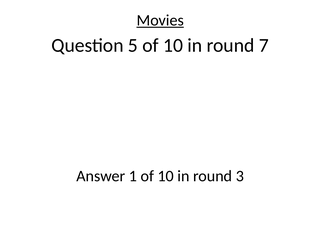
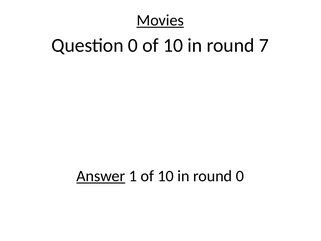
Question 5: 5 -> 0 (133, 45)
Answer underline: none -> present (101, 176)
round 3: 3 -> 0 (240, 176)
